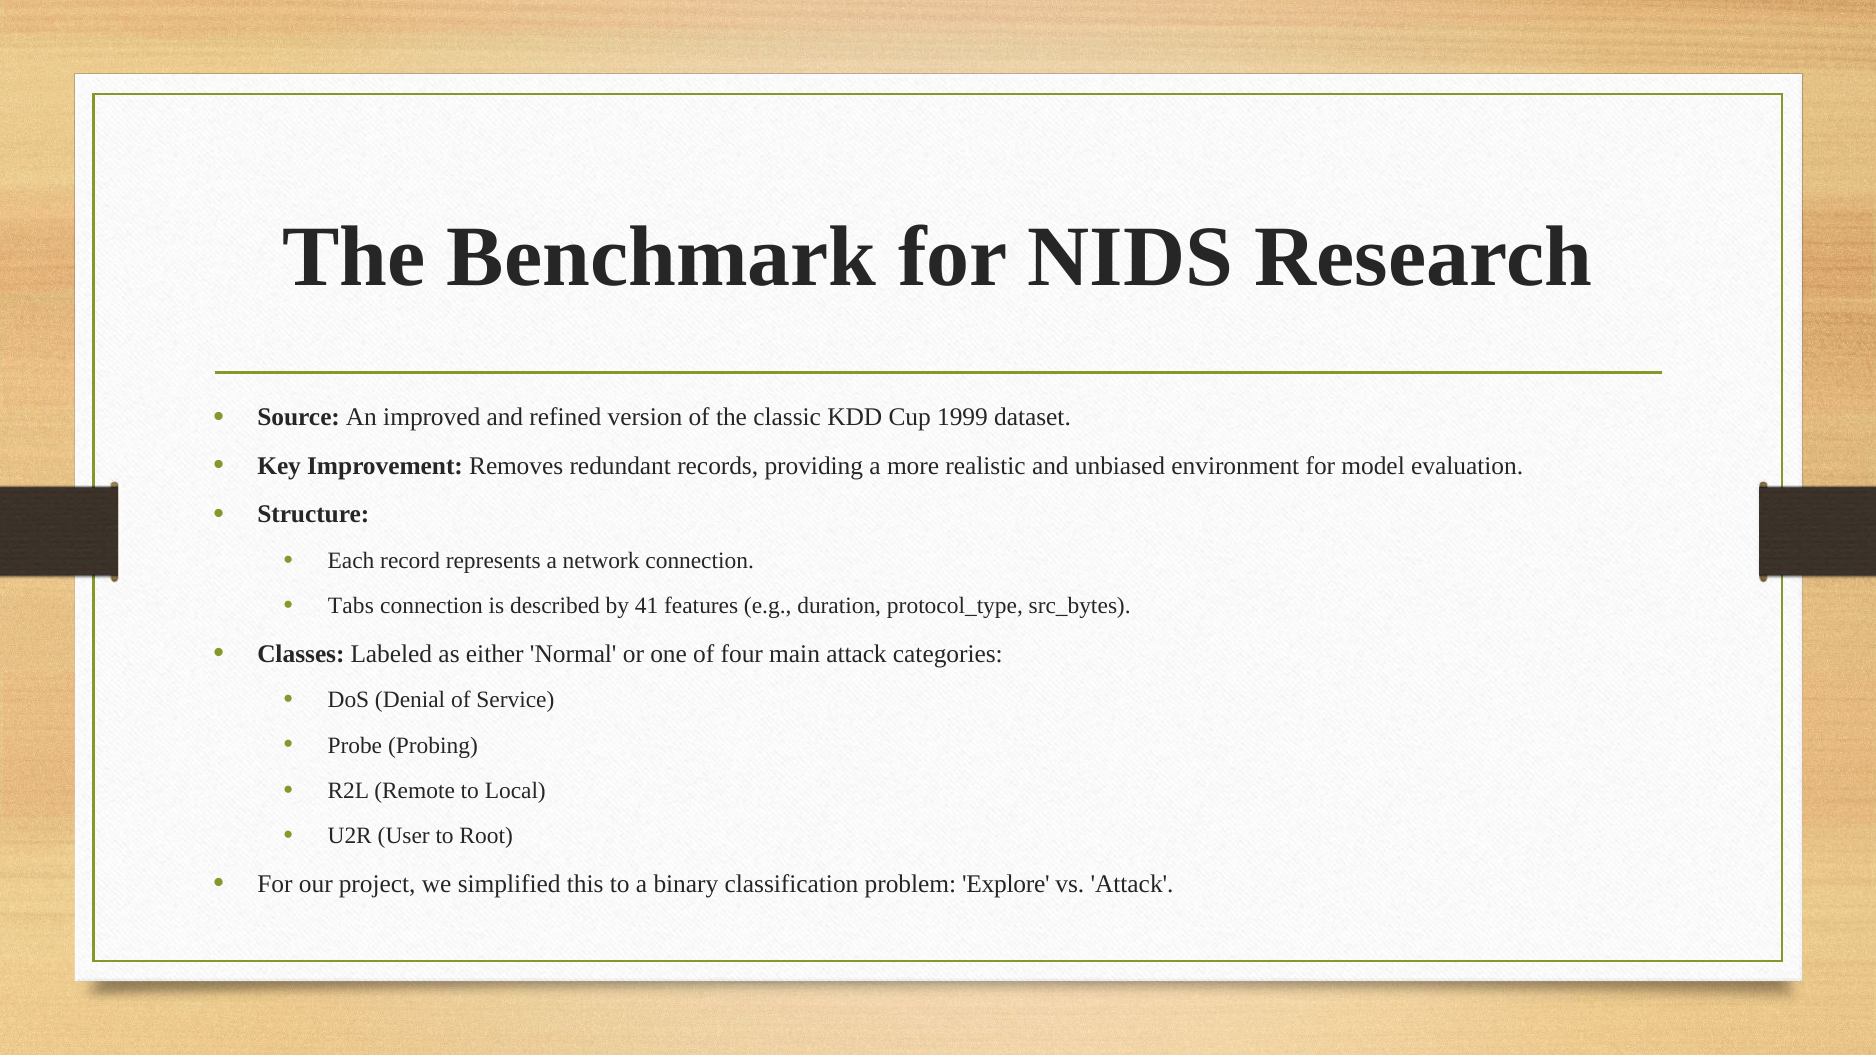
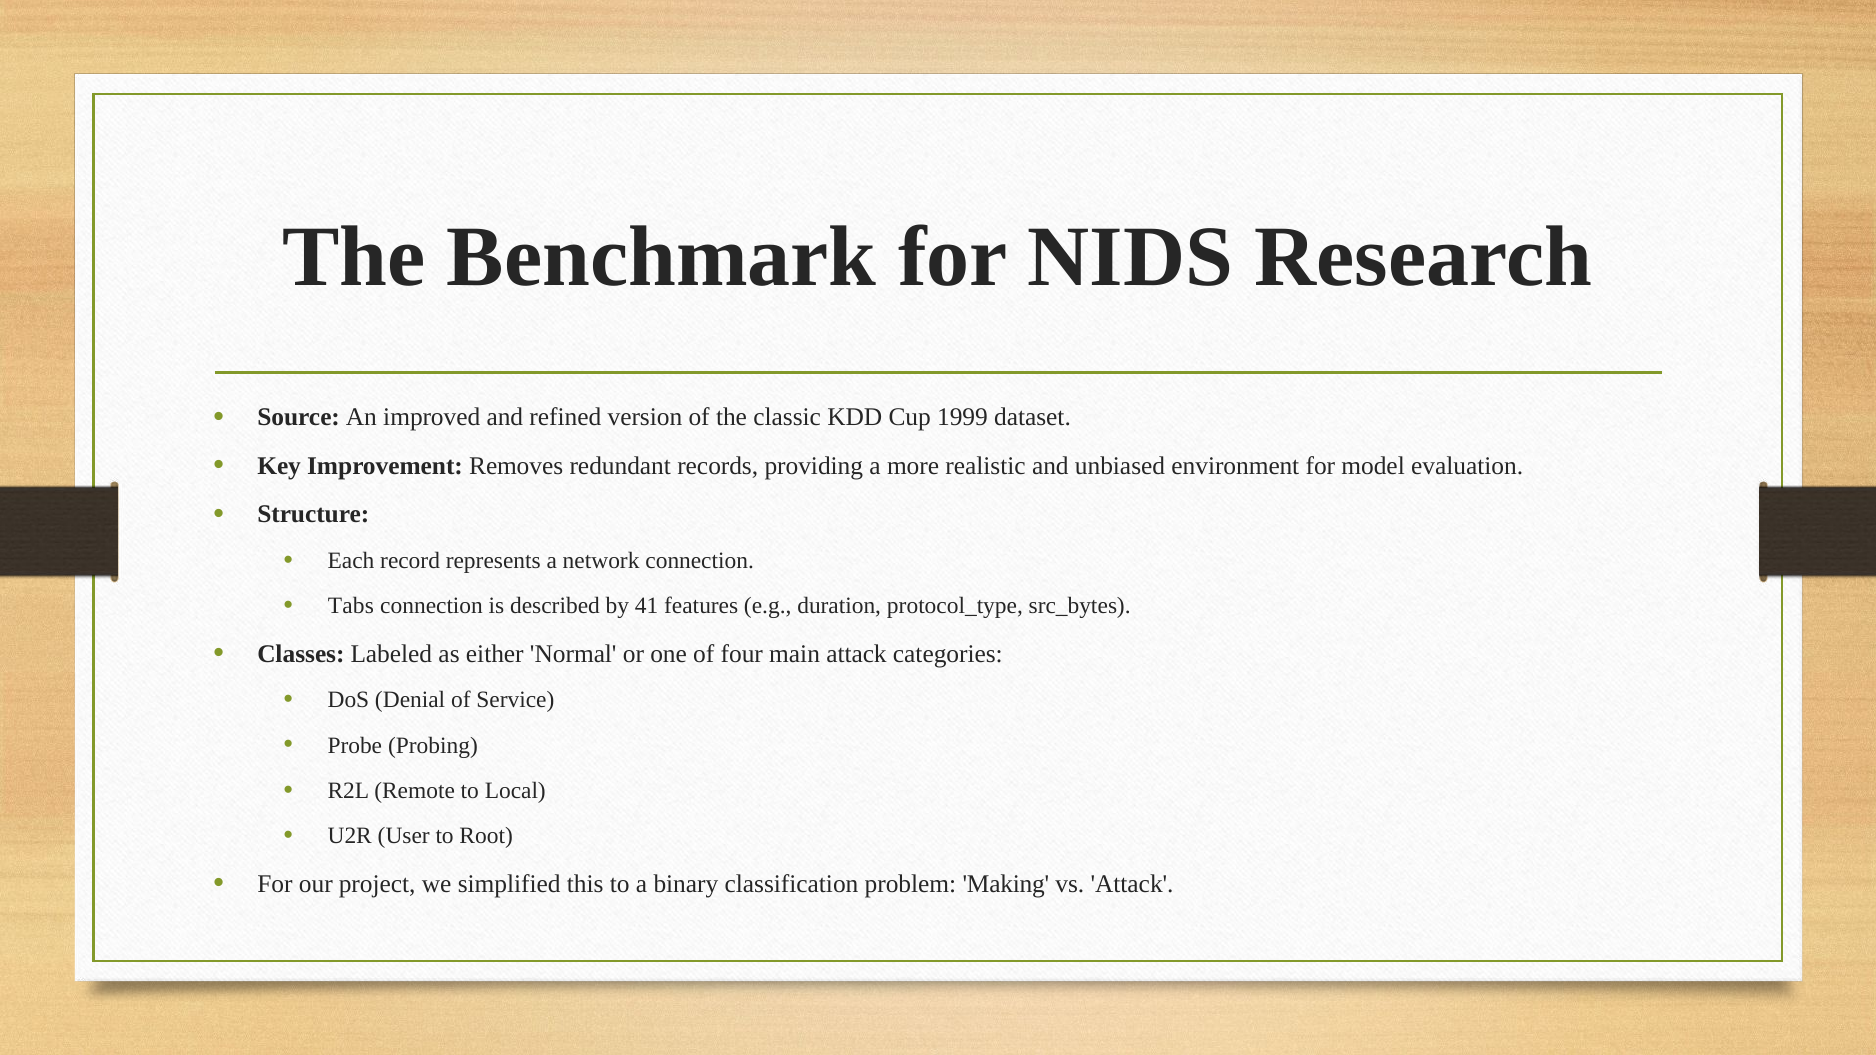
Explore: Explore -> Making (1006, 884)
